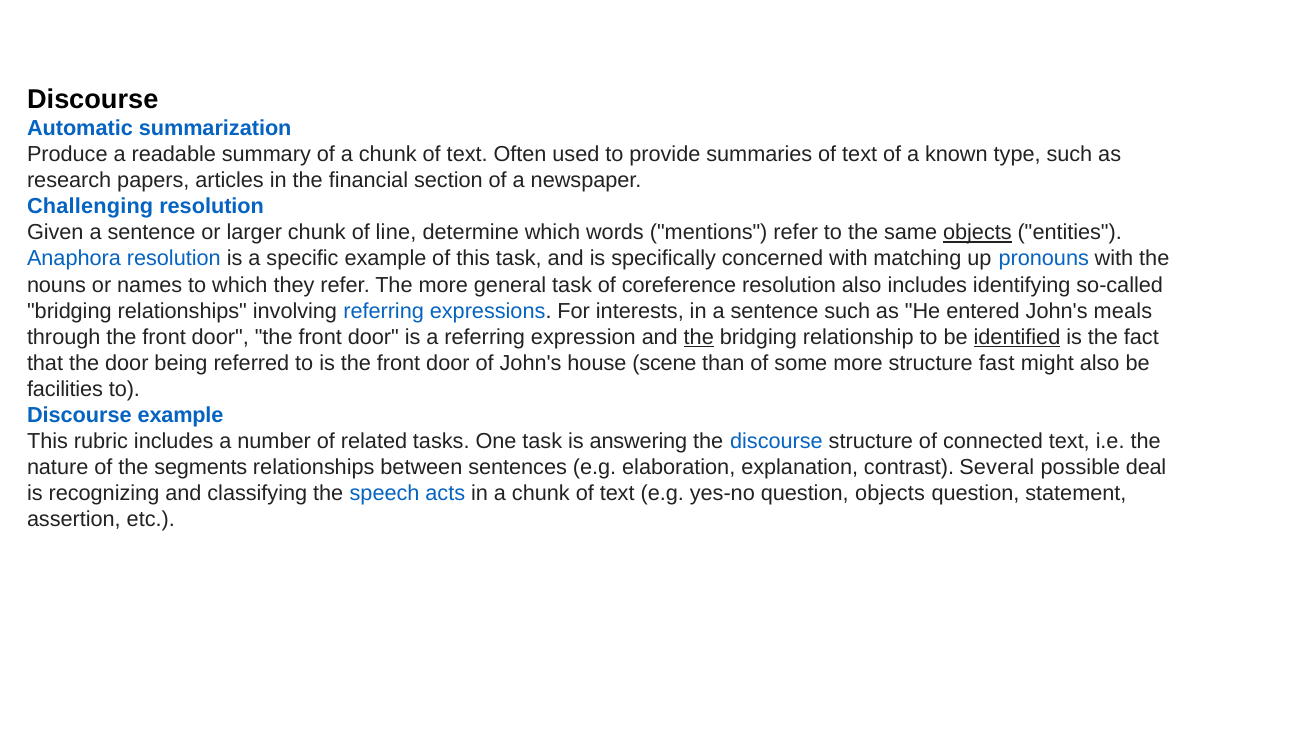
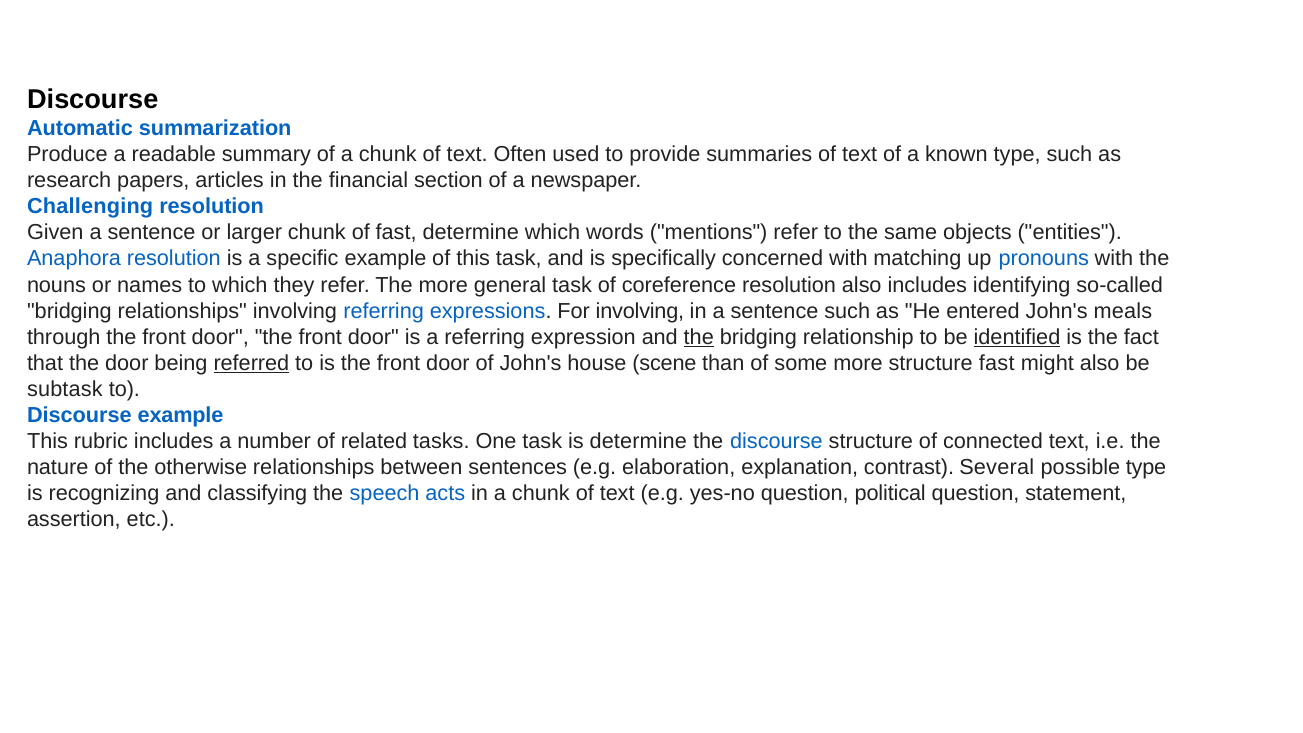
of line: line -> fast (396, 233)
objects underline: present -> none (977, 233)
For interests: interests -> involving (640, 311)
referred underline: none -> present (251, 363)
facilities: facilities -> subtask (65, 389)
is answering: answering -> determine (638, 441)
segments: segments -> otherwise (201, 467)
possible deal: deal -> type (1146, 467)
question objects: objects -> political (890, 493)
